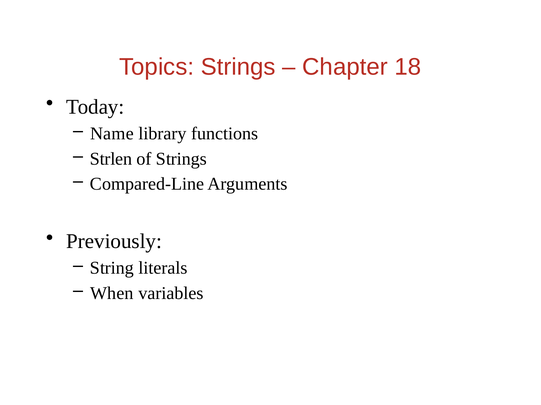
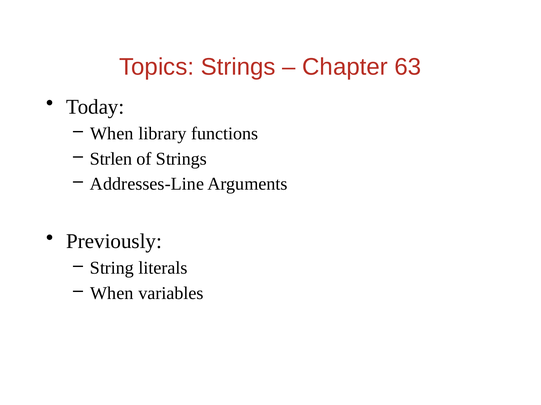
18: 18 -> 63 (408, 67)
Name: Name -> When (112, 134)
Compared-Line: Compared-Line -> Addresses-Line (147, 184)
